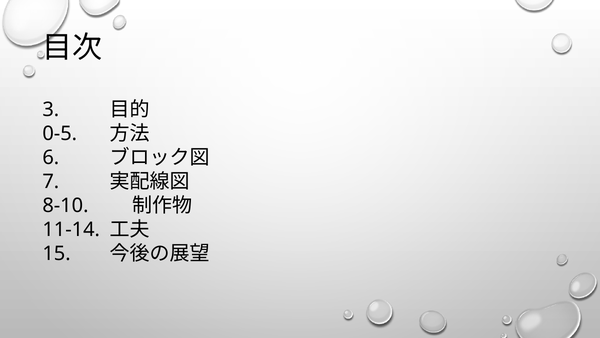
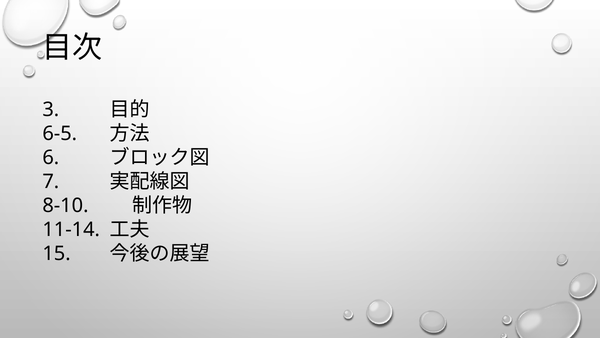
0-5: 0-5 -> 6-5 (60, 133)
